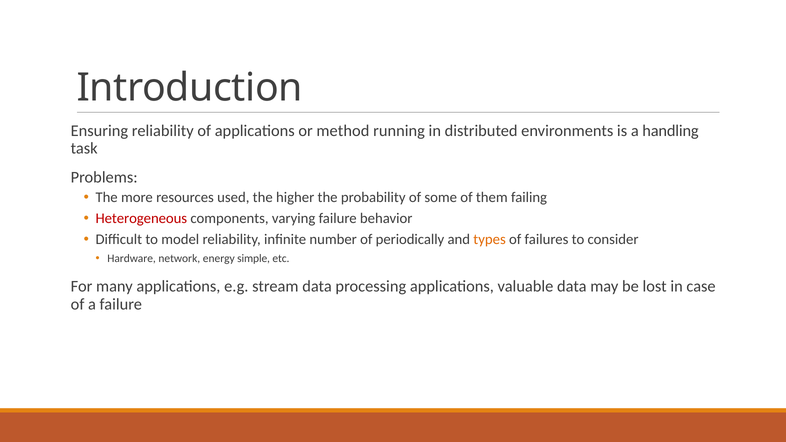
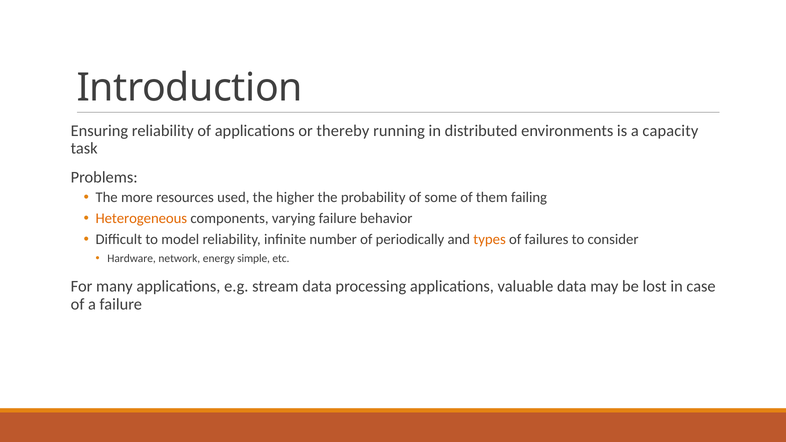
method: method -> thereby (343, 131)
handling: handling -> capacity (670, 131)
Heterogeneous colour: red -> orange (141, 218)
